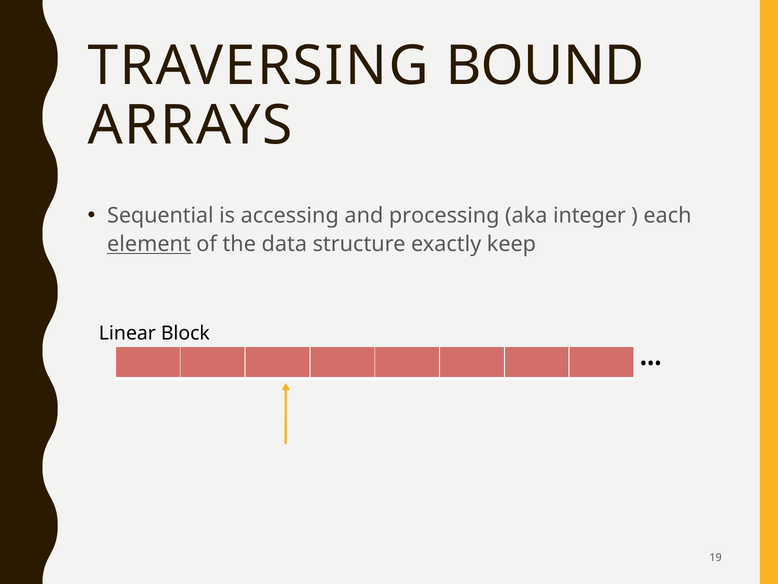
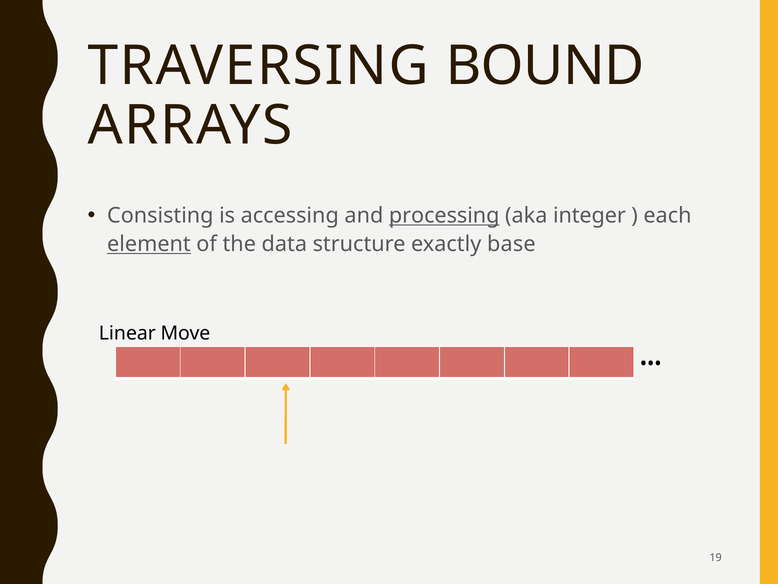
Sequential: Sequential -> Consisting (160, 215)
processing underline: none -> present (444, 215)
keep: keep -> base (511, 244)
Block: Block -> Move (185, 333)
